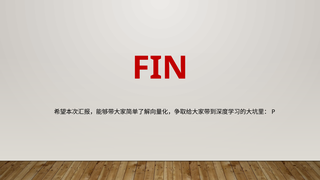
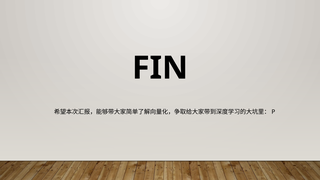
FIN colour: red -> black (160, 68)
